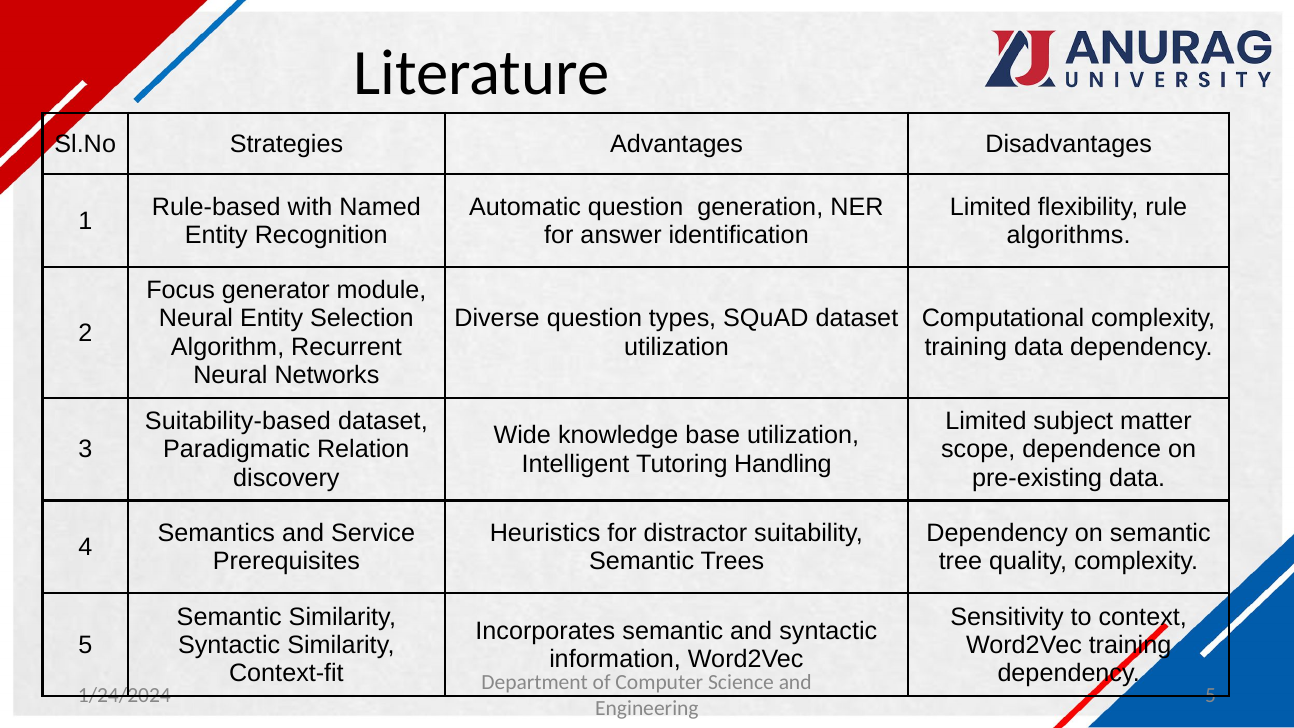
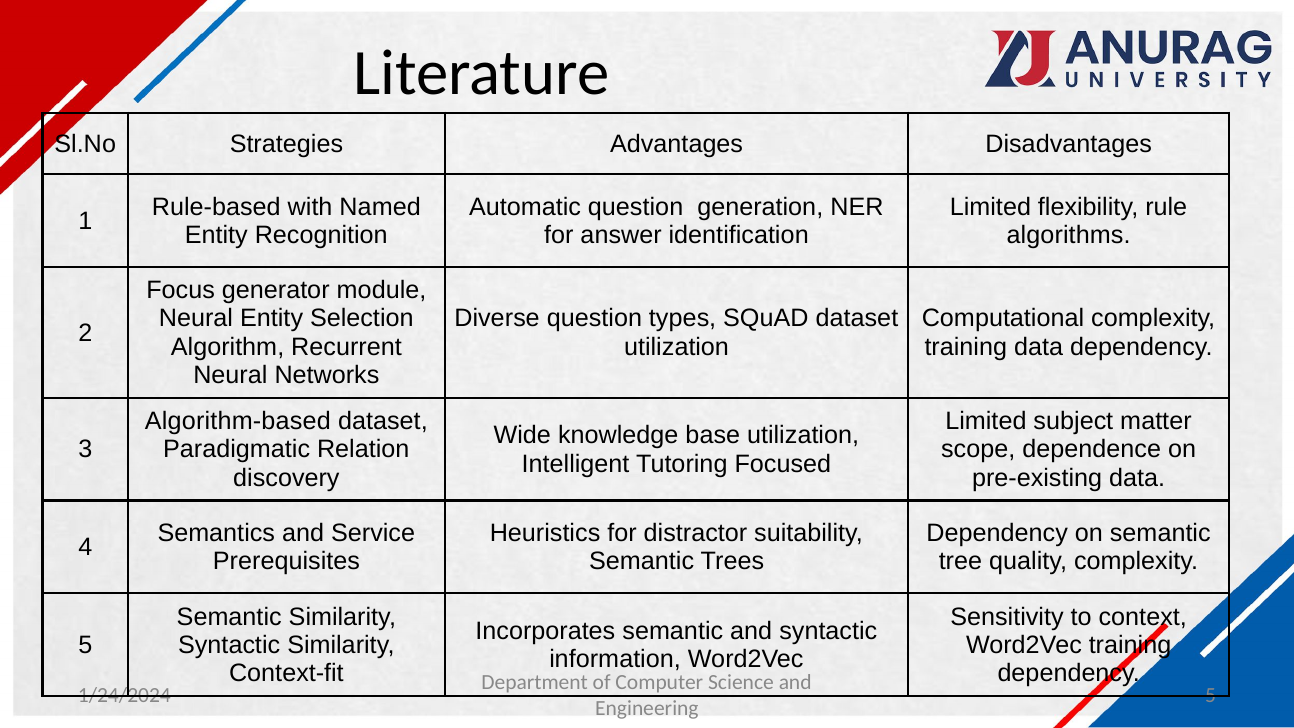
Suitability-based: Suitability-based -> Algorithm-based (238, 421)
Handling: Handling -> Focused (783, 464)
